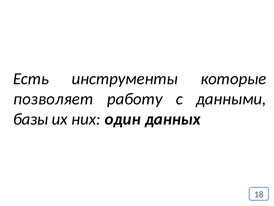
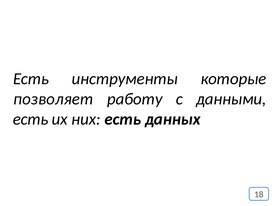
базы: базы -> есть (31, 119)
них один: один -> есть (123, 119)
